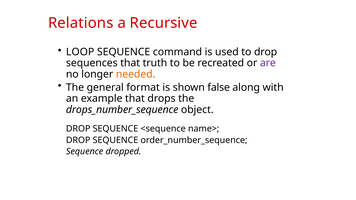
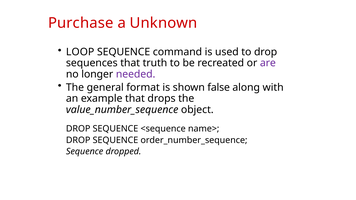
Relations: Relations -> Purchase (81, 23)
Recursive: Recursive -> Unknown (164, 23)
needed colour: orange -> purple (136, 74)
drops_number_sequence: drops_number_sequence -> value_number_sequence (122, 110)
